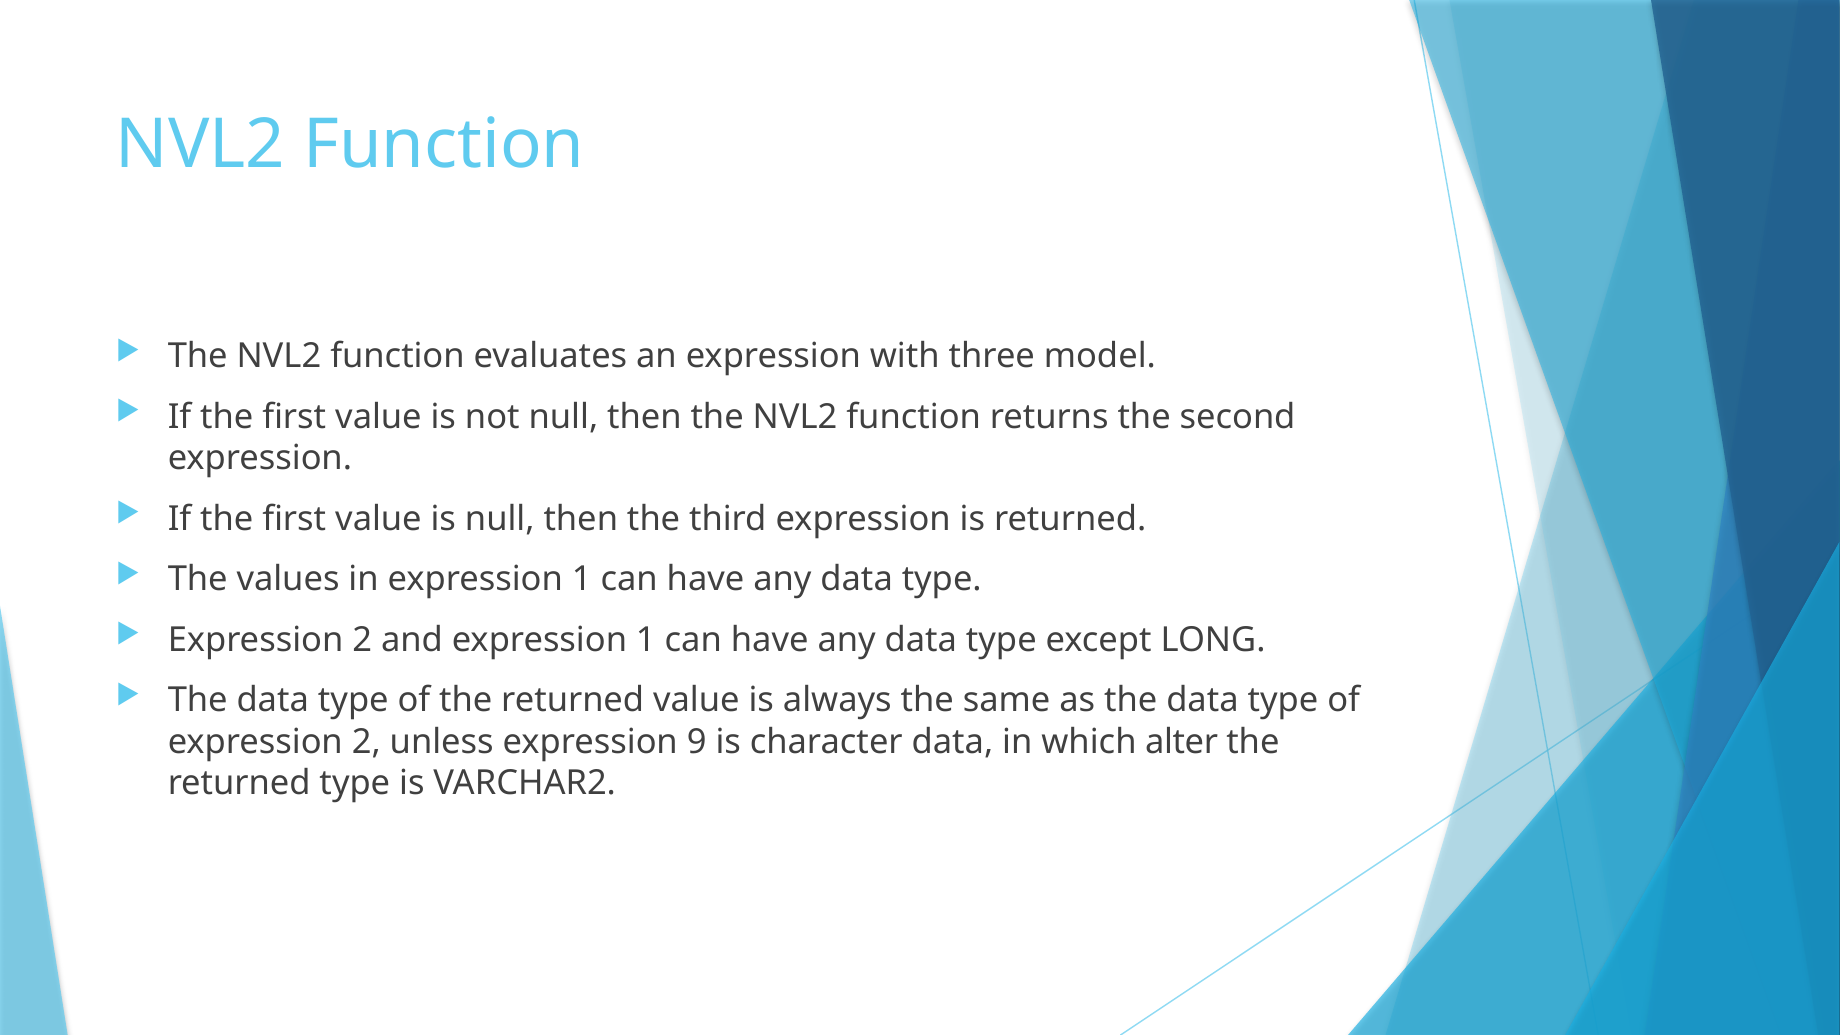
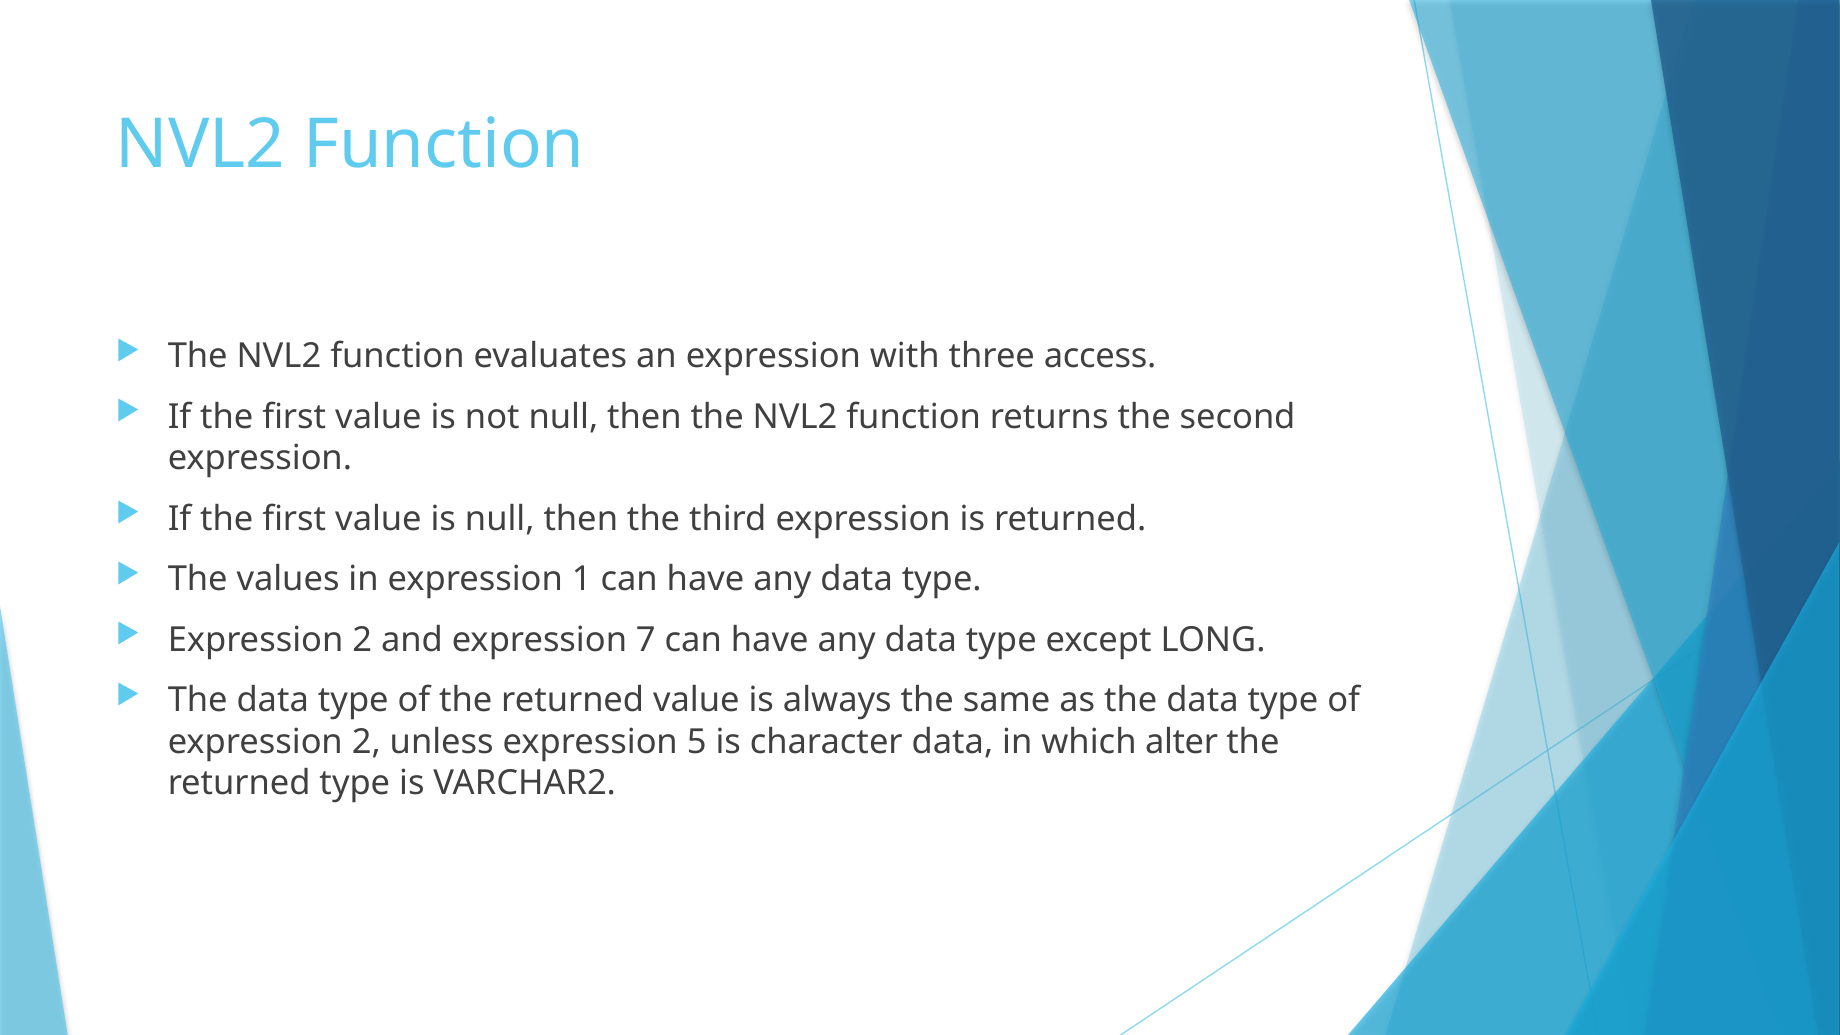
model: model -> access (1100, 356)
and expression 1: 1 -> 7 (646, 640)
9: 9 -> 5 (697, 742)
